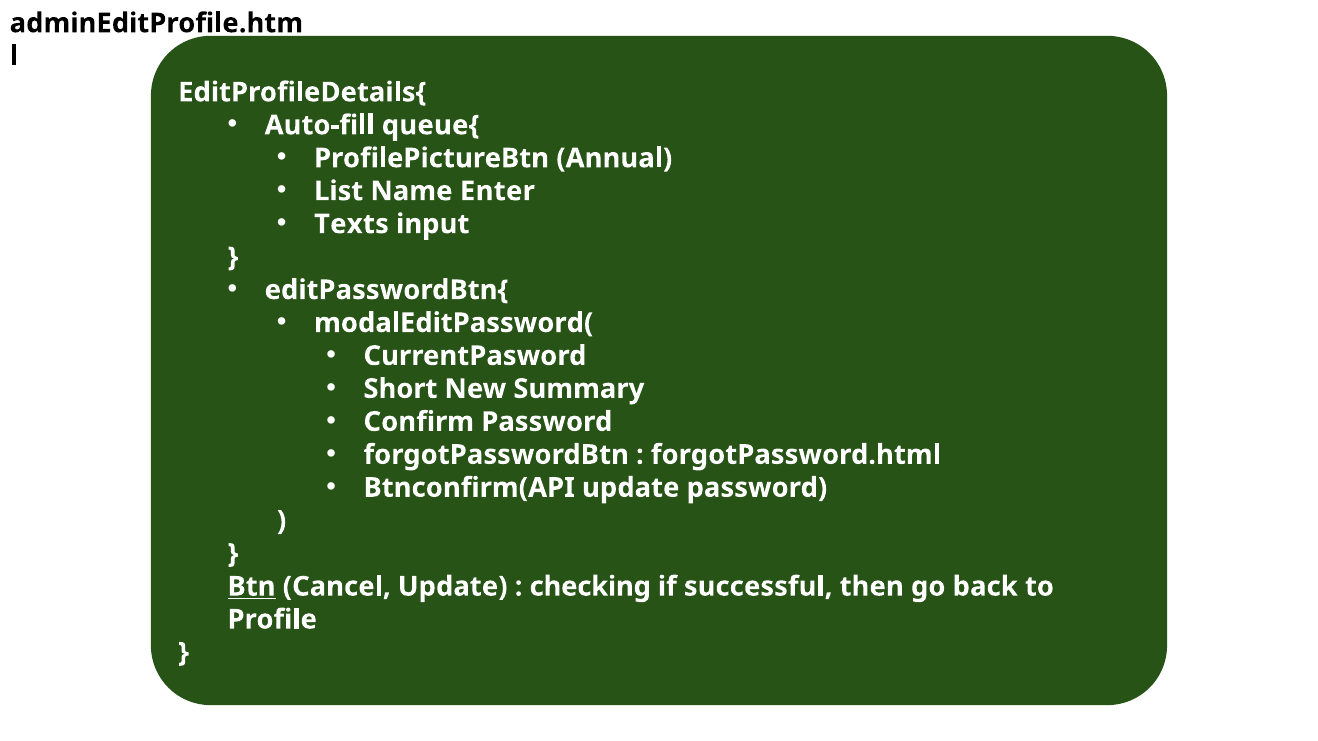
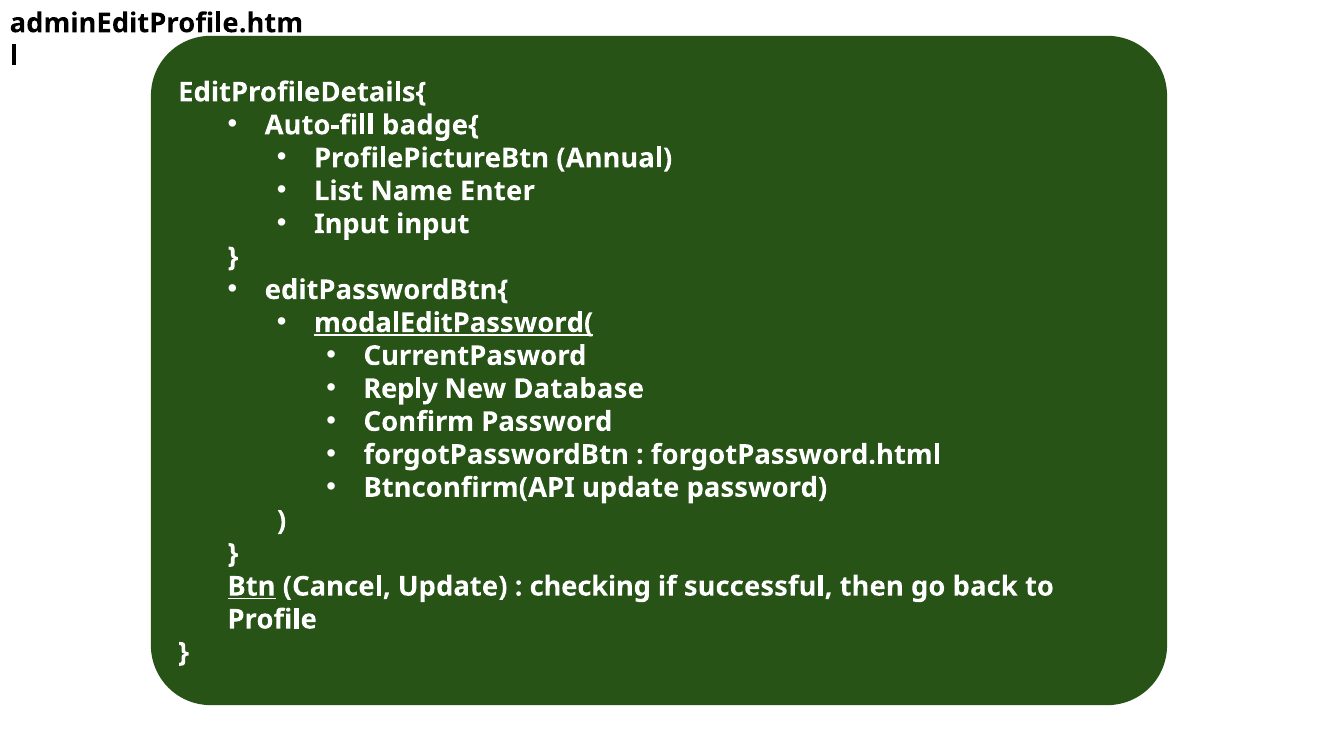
queue{: queue{ -> badge{ (431, 125)
Texts: Texts -> Input (352, 224)
modalEditPassword( underline: none -> present (454, 323)
Short: Short -> Reply (401, 389)
Summary: Summary -> Database (579, 389)
